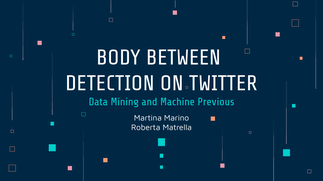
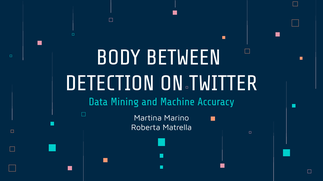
Previous: Previous -> Accuracy (216, 102)
